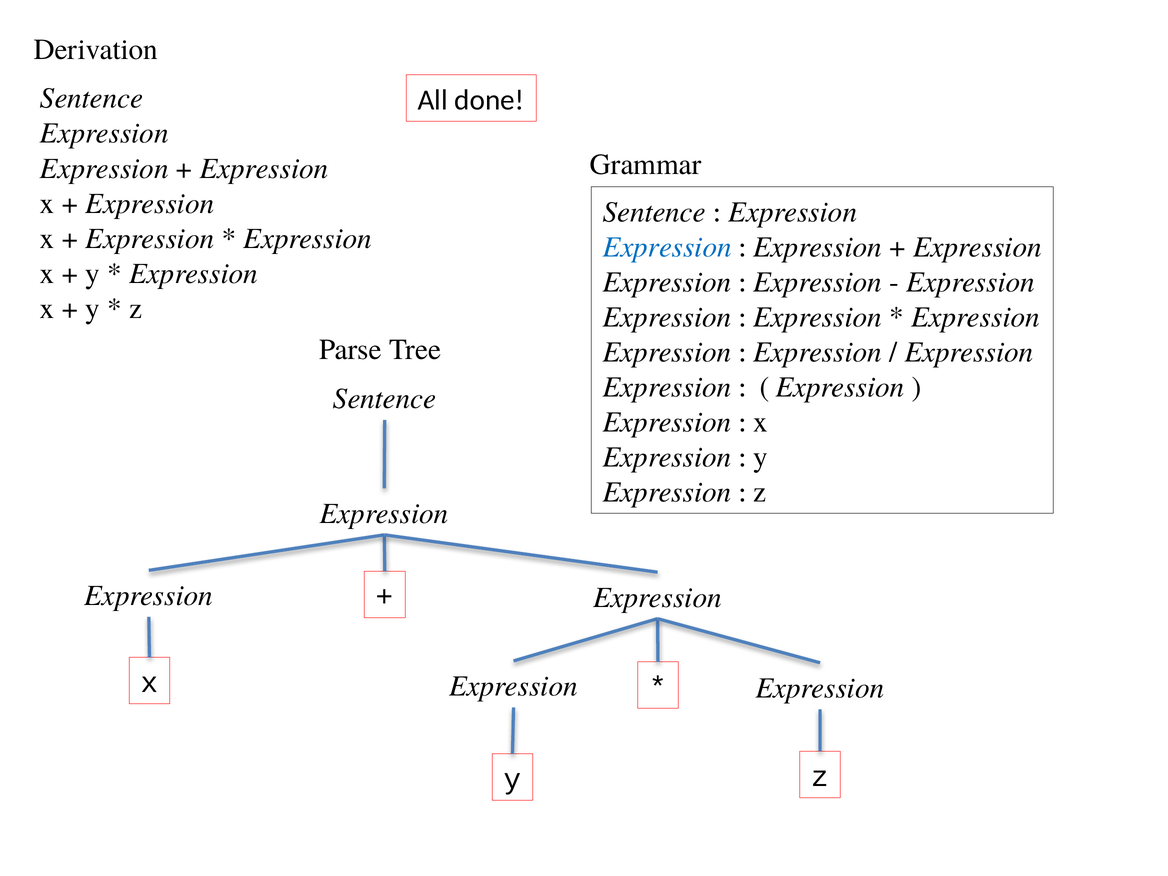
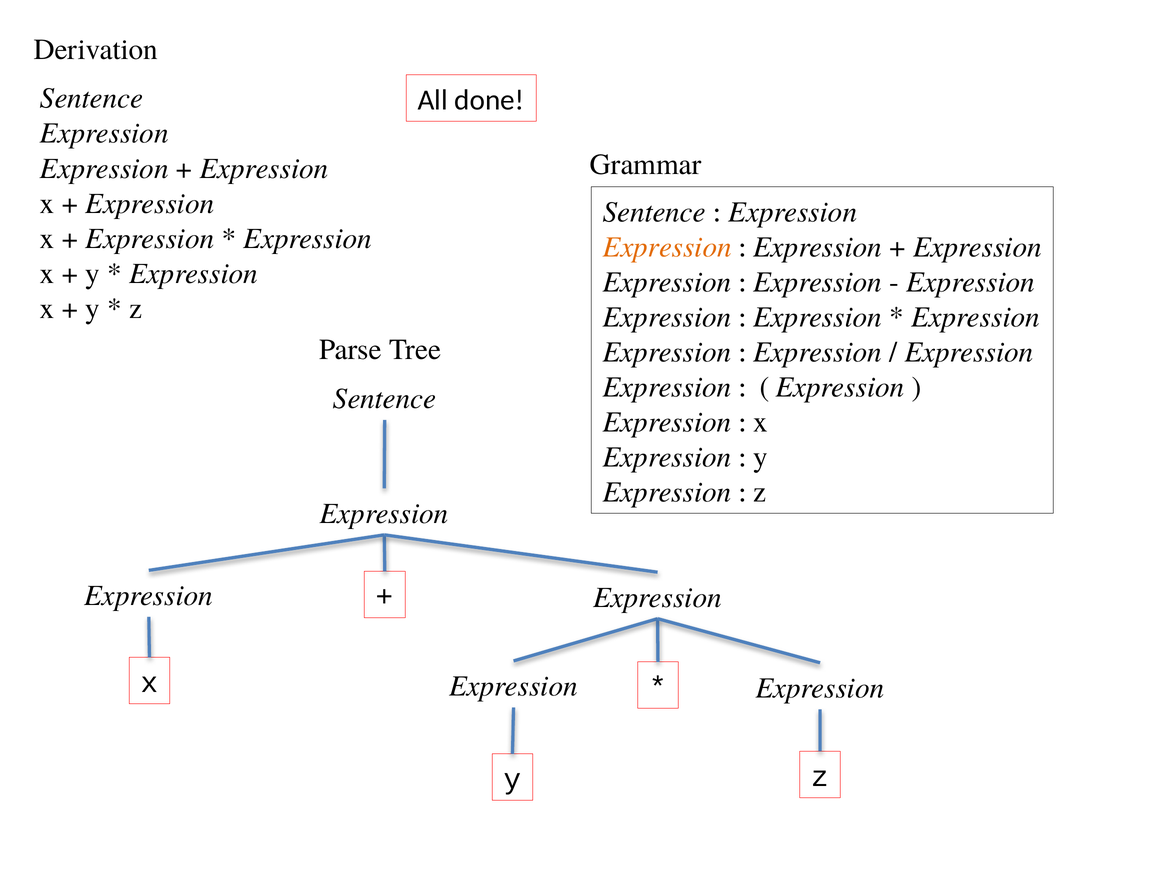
Expression colour: blue -> orange (667, 247)
